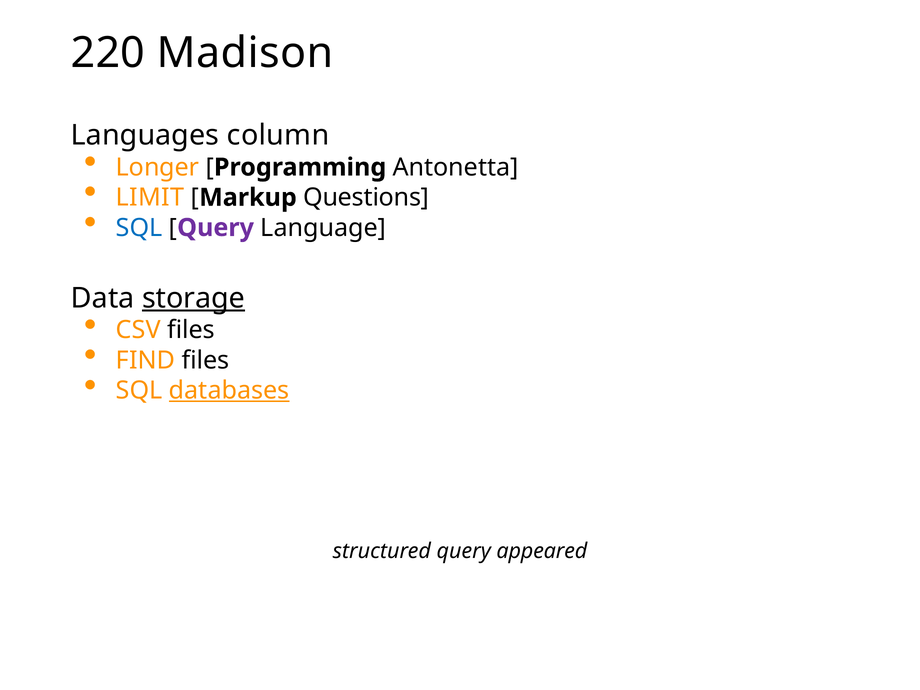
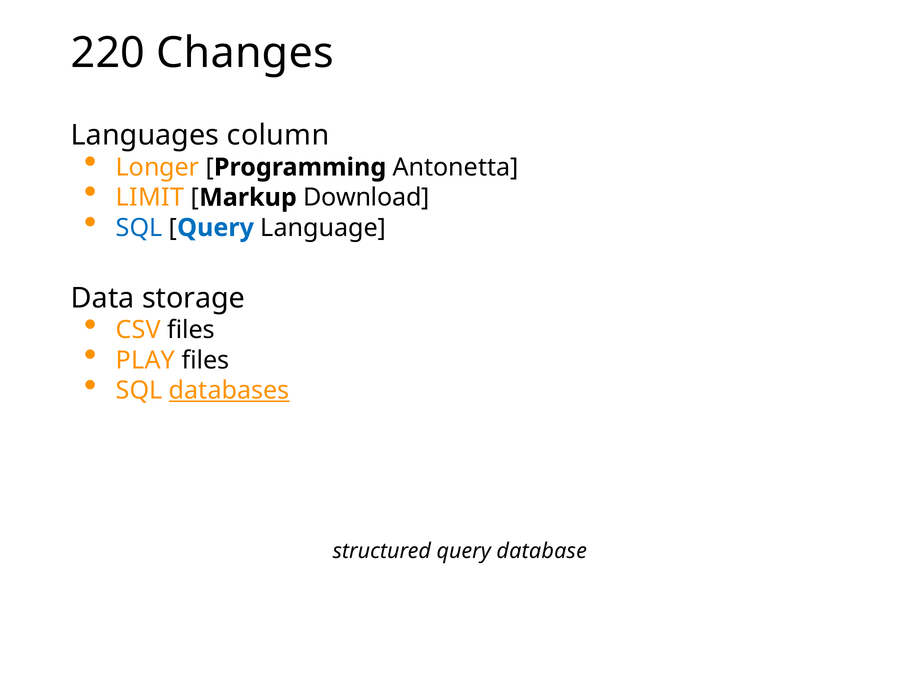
Madison: Madison -> Changes (245, 53)
Questions: Questions -> Download (366, 198)
Query colour: purple -> blue (216, 228)
storage underline: present -> none (194, 298)
FIND: FIND -> PLAY (146, 360)
appeared: appeared -> database (542, 551)
